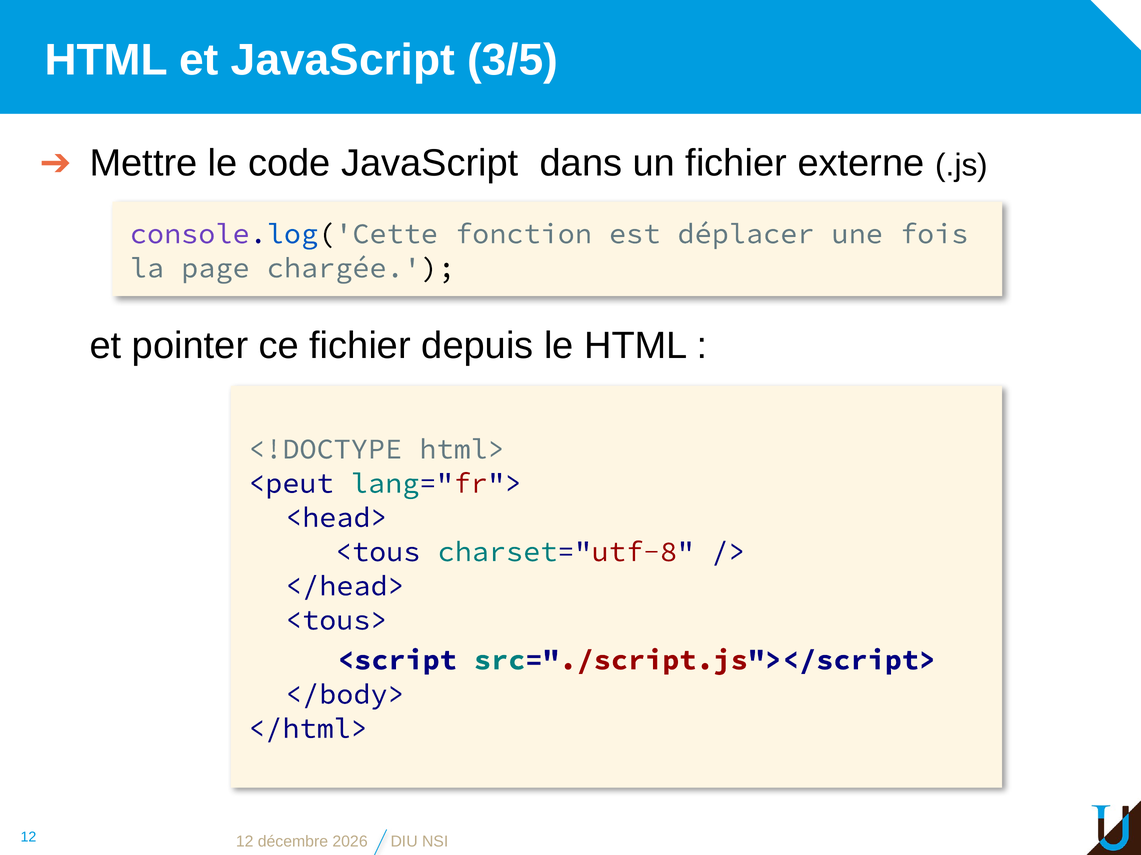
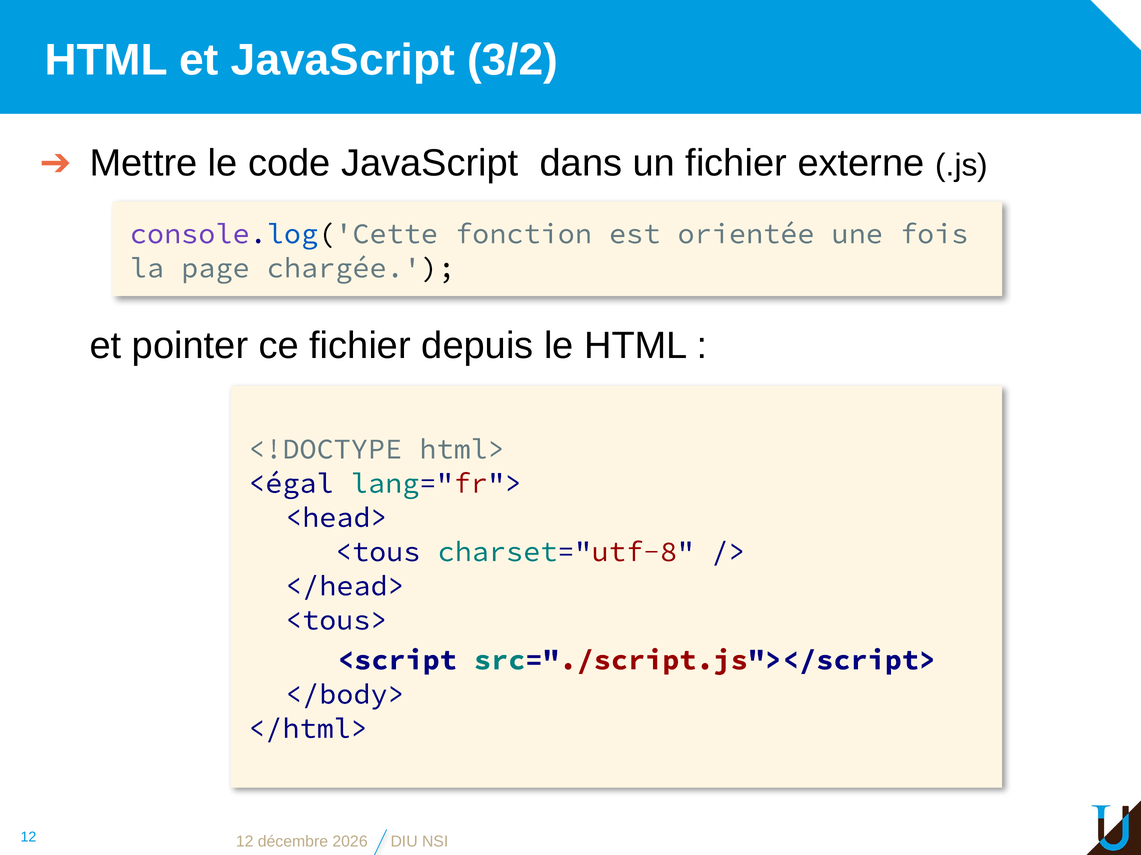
3/5: 3/5 -> 3/2 (513, 60)
déplacer: déplacer -> orientée (746, 234)
<peut: <peut -> <égal (291, 484)
